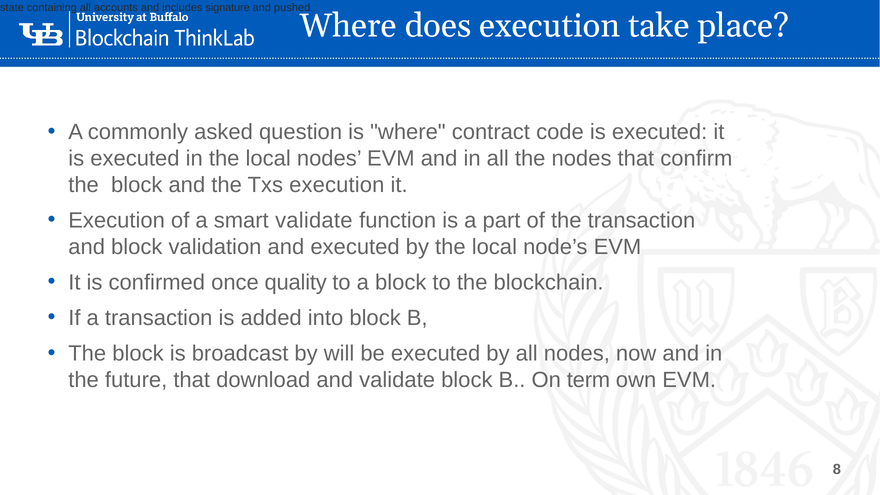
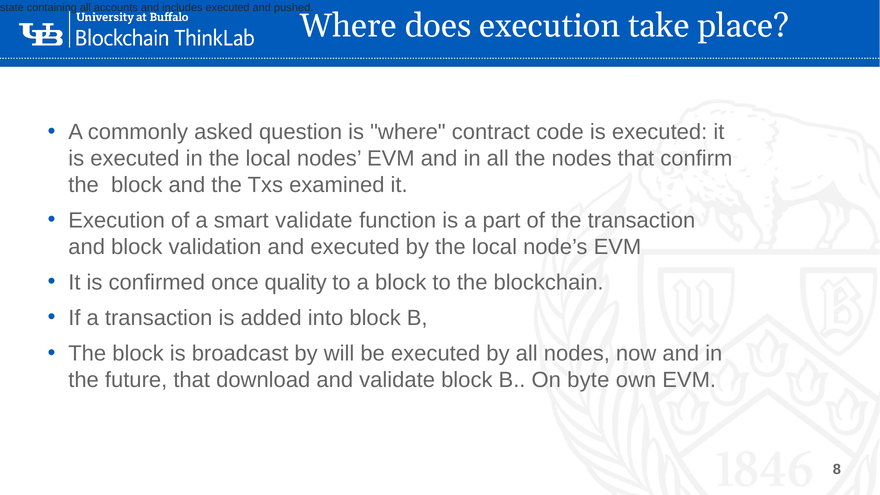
includes signature: signature -> executed (228, 7)
Txs execution: execution -> examined (337, 185)
term: term -> byte (588, 380)
